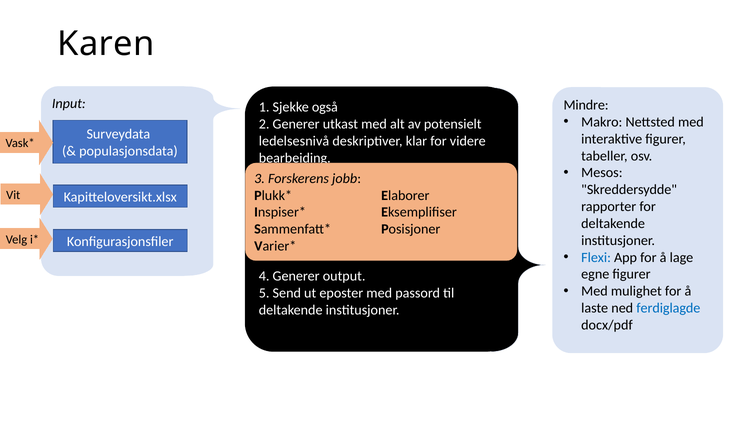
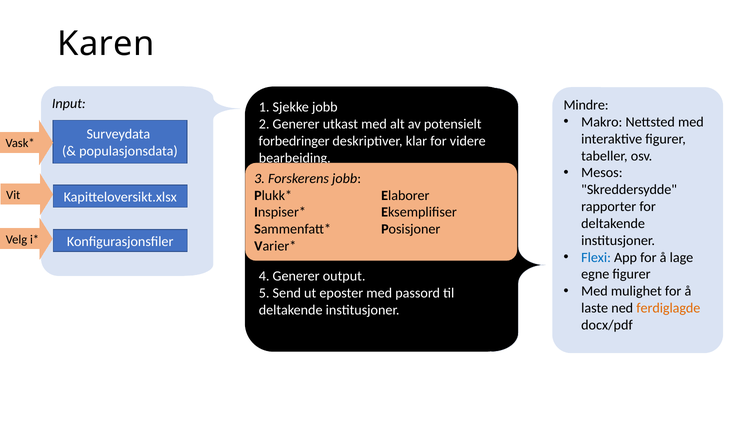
Sjekke også: også -> jobb (325, 107)
ledelsesnivå: ledelsesnivå -> forbedringer (294, 141)
ferdiglagde colour: blue -> orange (668, 309)
